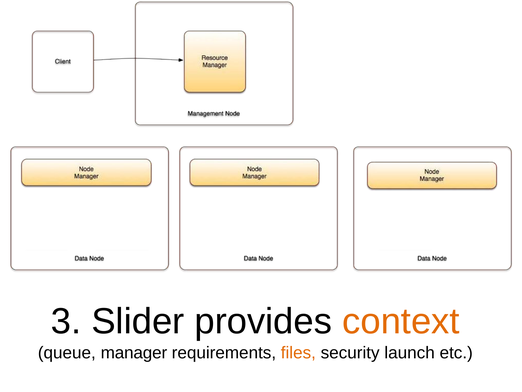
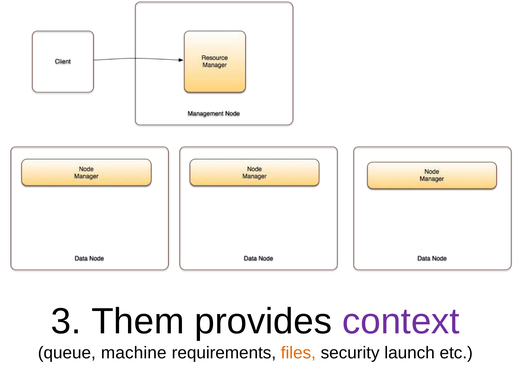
Slider: Slider -> Them (138, 321)
context colour: orange -> purple (401, 321)
manager: manager -> machine (134, 352)
